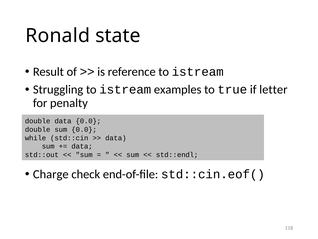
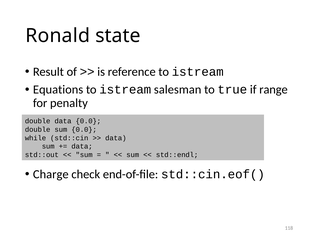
Struggling: Struggling -> Equations (58, 89)
examples: examples -> salesman (178, 89)
letter: letter -> range (273, 89)
